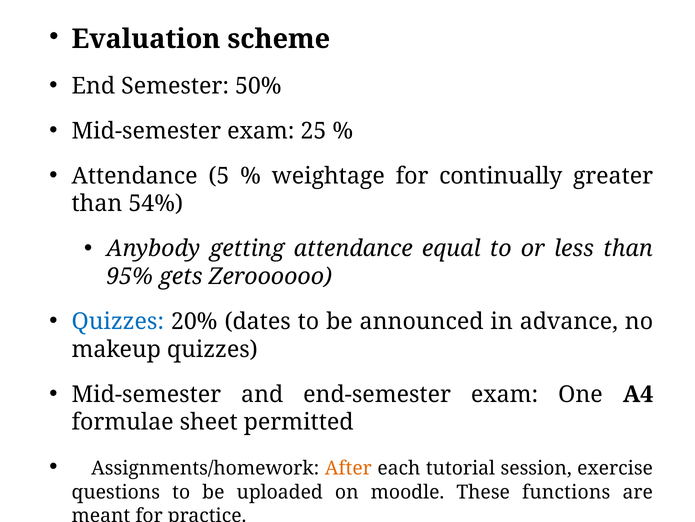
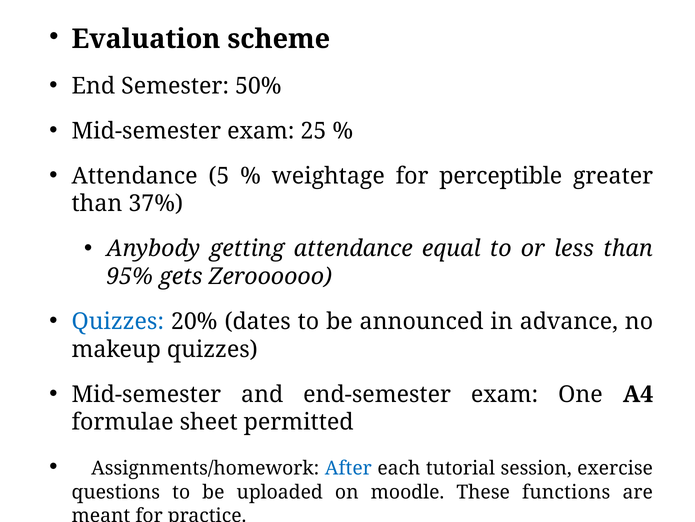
continually: continually -> perceptible (501, 176)
54%: 54% -> 37% (156, 204)
After colour: orange -> blue (348, 468)
